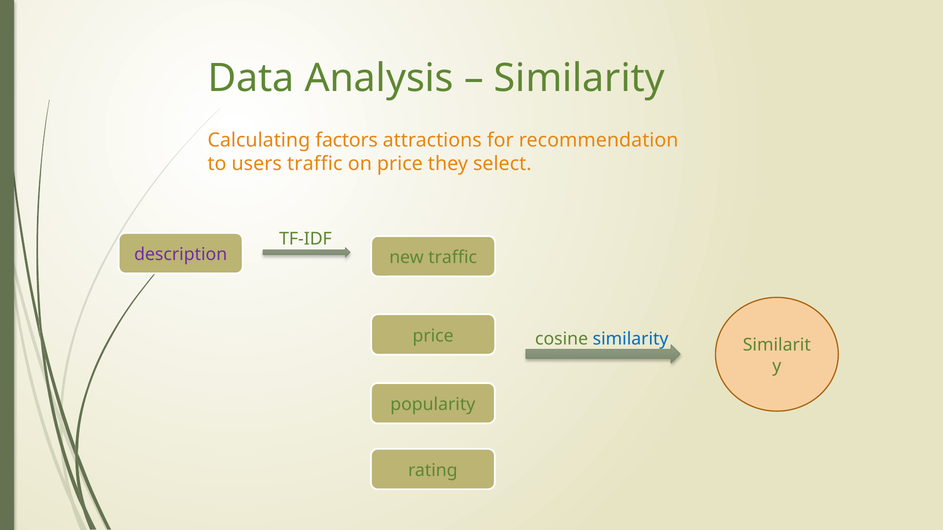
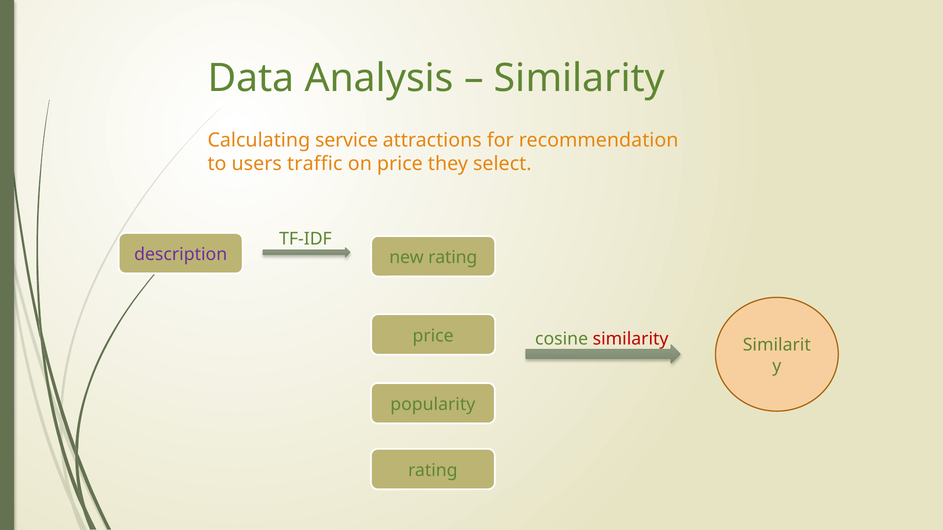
factors: factors -> service (347, 140)
new traffic: traffic -> rating (453, 258)
similarity colour: blue -> red (631, 339)
